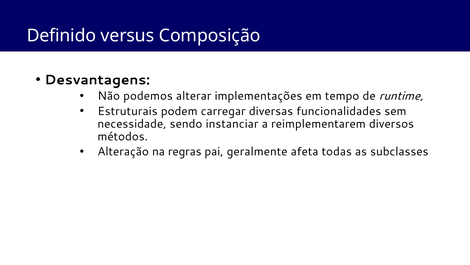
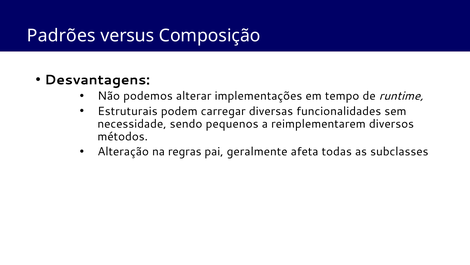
Definido: Definido -> Padrões (61, 35)
instanciar: instanciar -> pequenos (232, 124)
